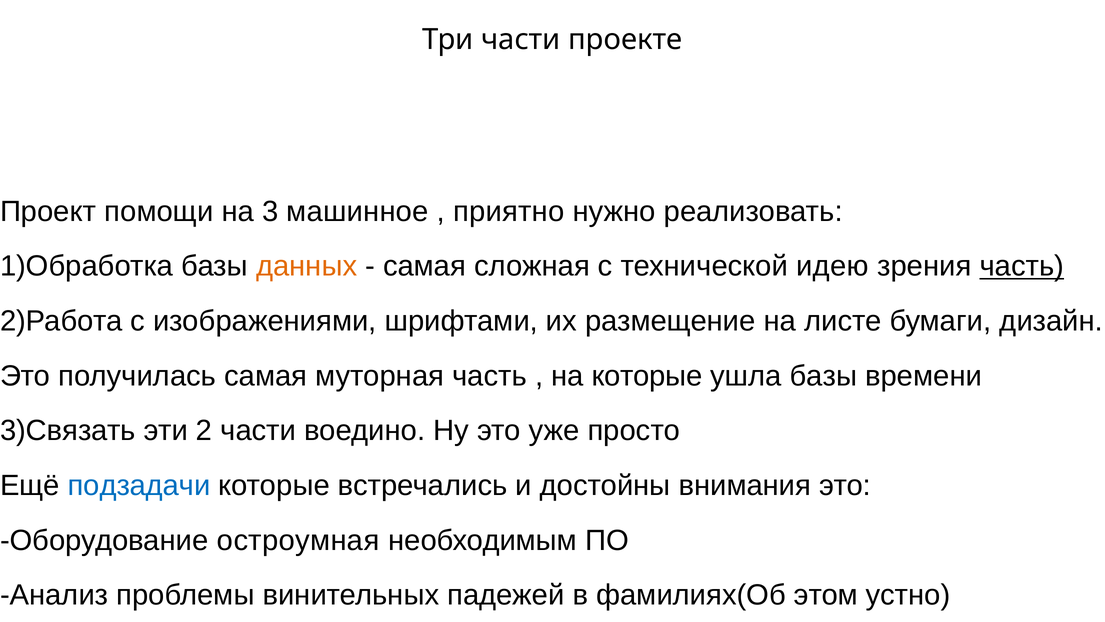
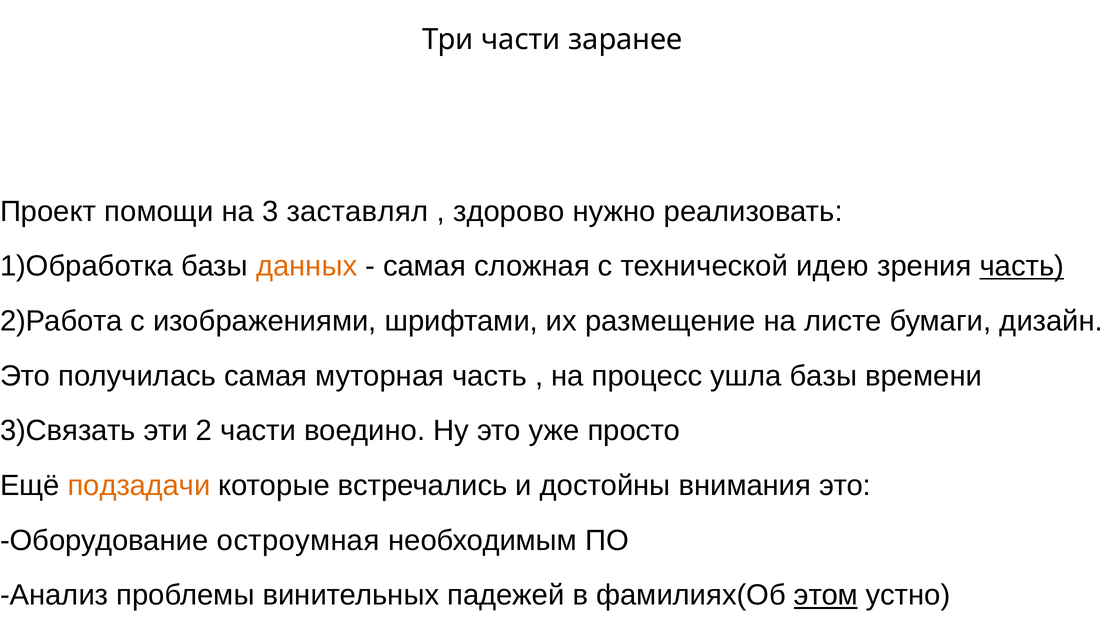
проекте: проекте -> заранее (625, 39)
машинное: машинное -> заставлял (357, 211)
приятно: приятно -> здорово (509, 211)
на которые: которые -> процесс (647, 376)
подзадачи colour: blue -> orange (139, 485)
этом underline: none -> present (826, 595)
